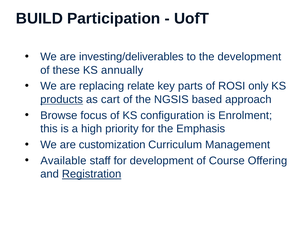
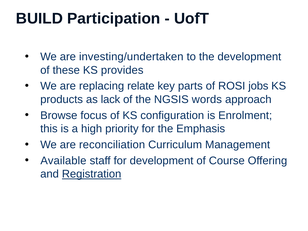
investing/deliverables: investing/deliverables -> investing/undertaken (131, 57)
annually: annually -> provides (122, 70)
only: only -> jobs (258, 86)
products underline: present -> none (62, 99)
cart: cart -> lack (111, 99)
based: based -> words (207, 99)
customization: customization -> reconciliation (112, 145)
